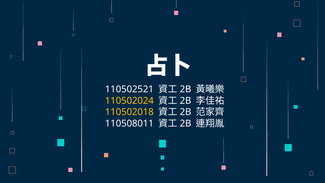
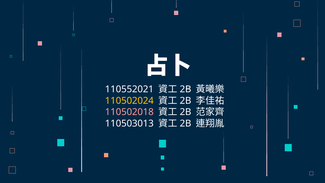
110502521: 110502521 -> 110552021 (129, 89)
110502018 colour: yellow -> pink (129, 112)
110508011: 110508011 -> 110503013 (129, 123)
